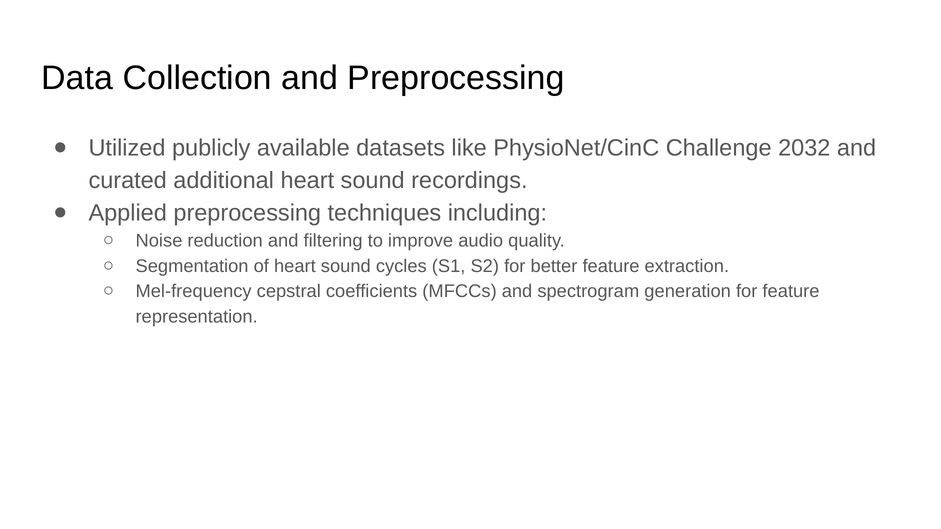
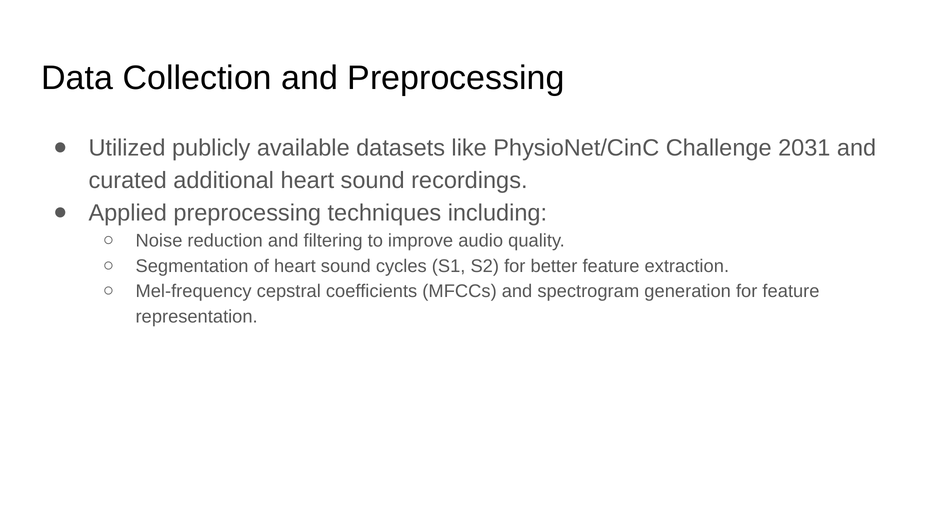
2032: 2032 -> 2031 (804, 148)
